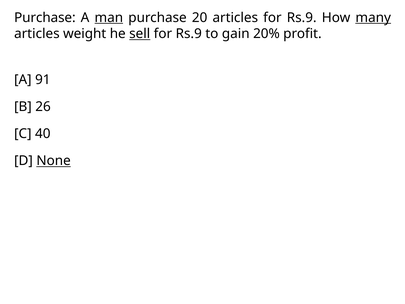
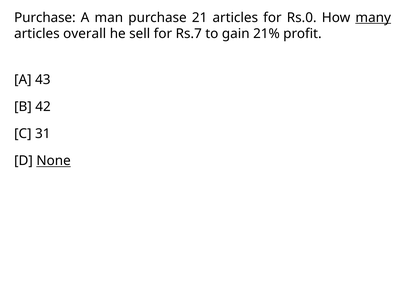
man underline: present -> none (109, 18)
20: 20 -> 21 (200, 18)
articles for Rs.9: Rs.9 -> Rs.0 (302, 18)
weight: weight -> overall (85, 34)
sell underline: present -> none (140, 34)
Rs.9: Rs.9 -> Rs.7 (189, 34)
20%: 20% -> 21% (266, 34)
91: 91 -> 43 (43, 80)
26: 26 -> 42 (43, 107)
40: 40 -> 31 (43, 134)
